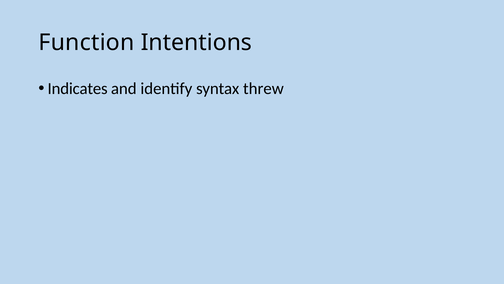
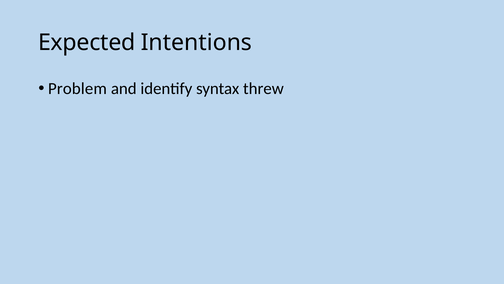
Function: Function -> Expected (87, 42)
Indicates: Indicates -> Problem (77, 89)
